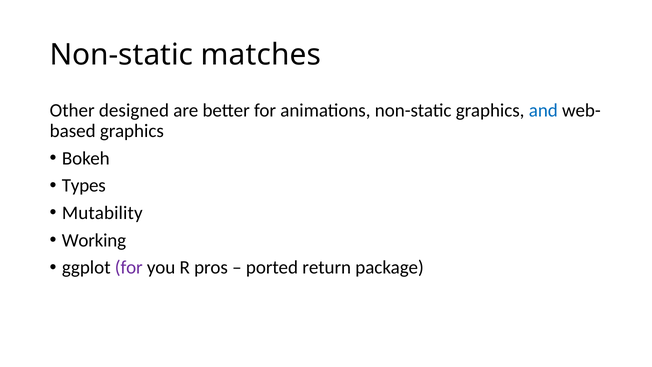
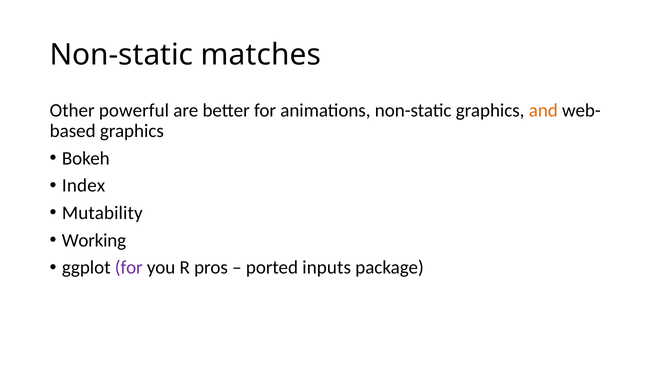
designed: designed -> powerful (134, 110)
and colour: blue -> orange (543, 110)
Types: Types -> Index (84, 185)
return: return -> inputs (327, 267)
